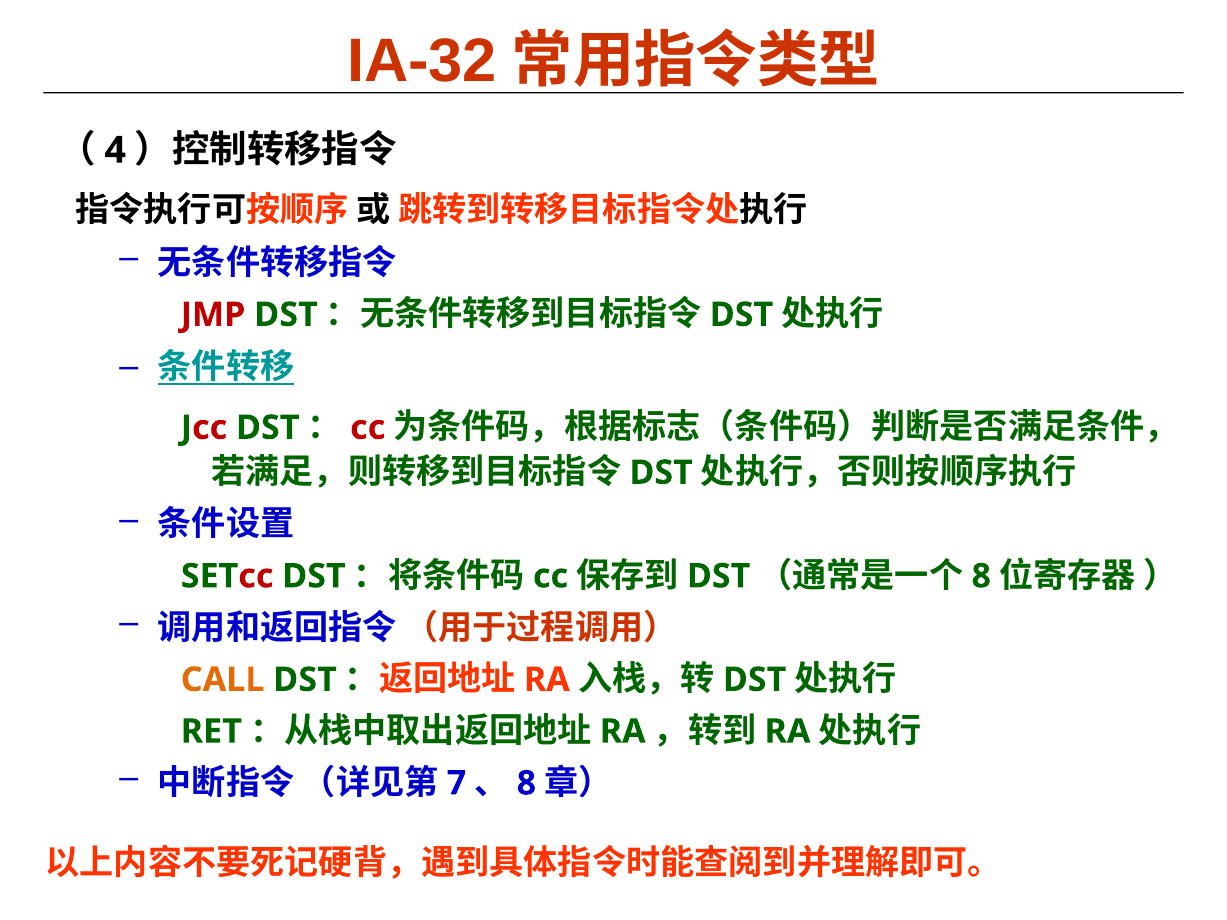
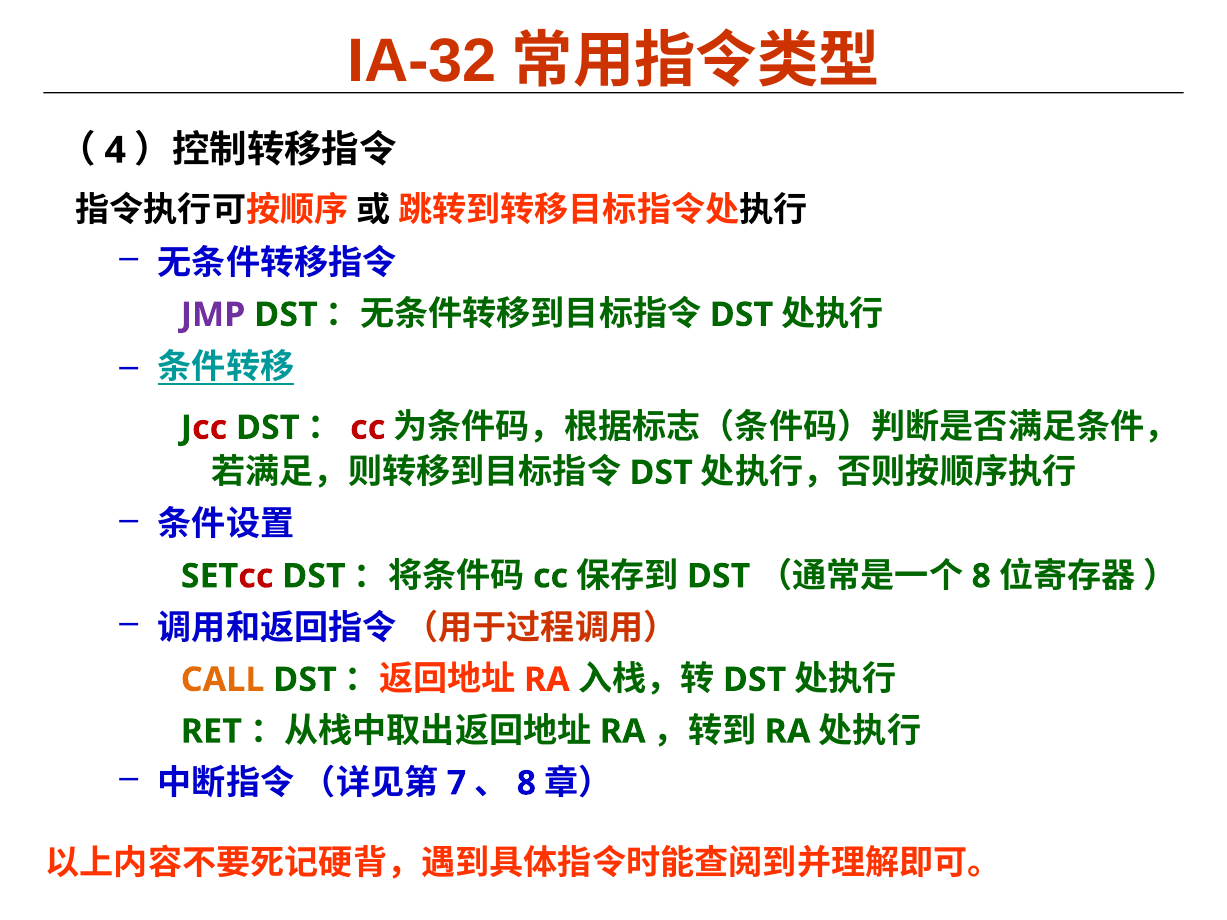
JMP colour: red -> purple (213, 315)
